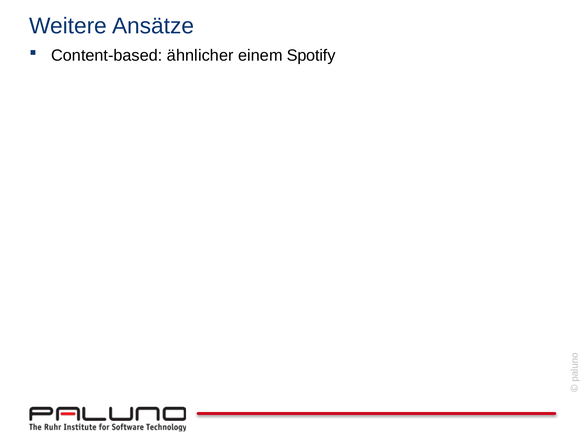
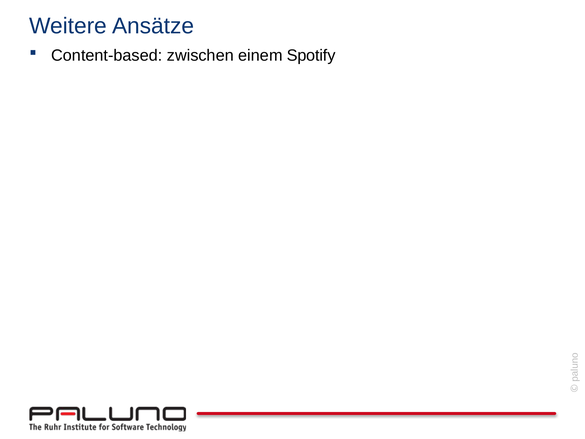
ähnlicher: ähnlicher -> zwischen (200, 56)
